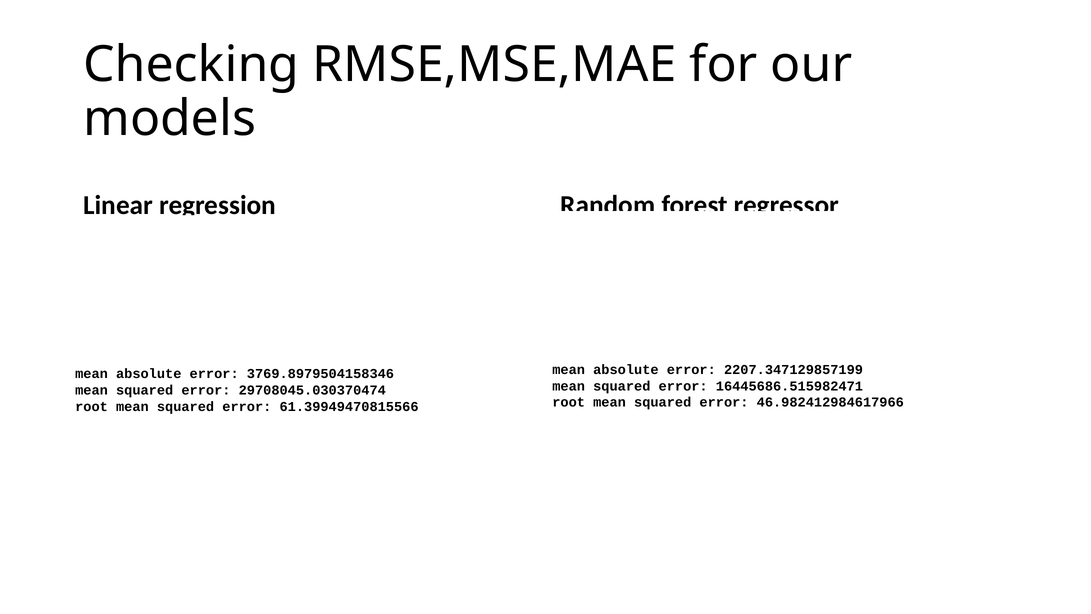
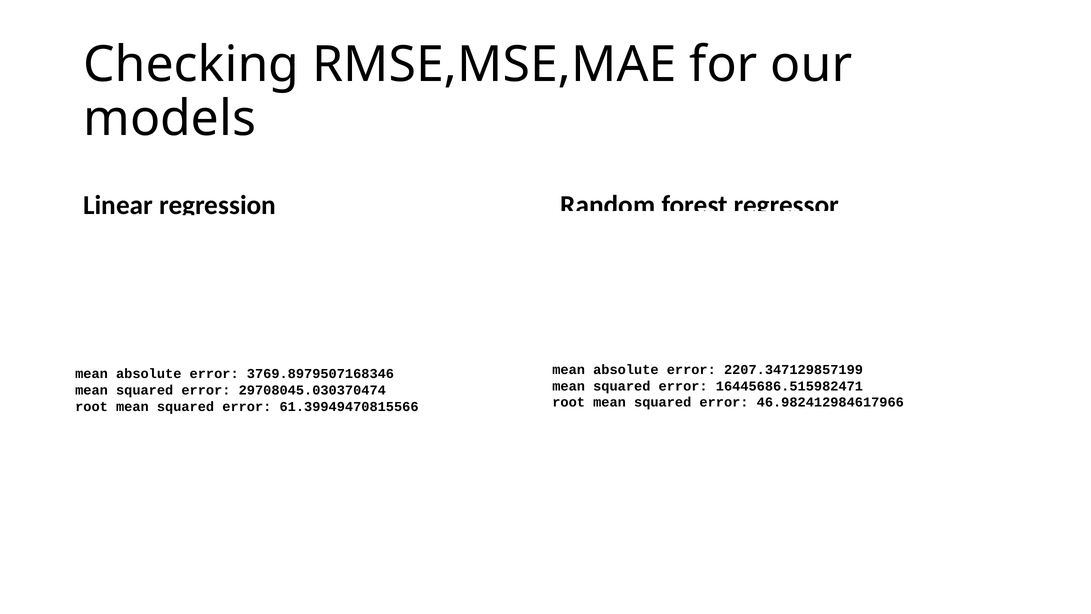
3769.8979504158346: 3769.8979504158346 -> 3769.8979507168346 (320, 374)
